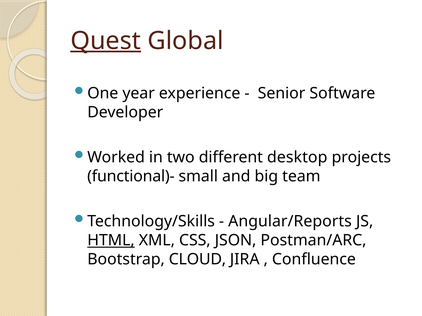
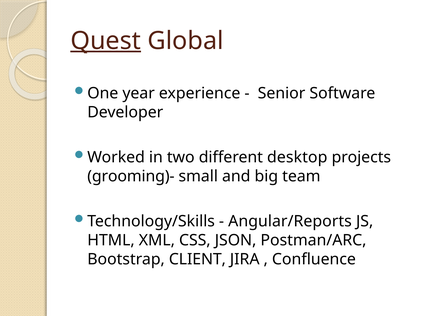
functional)-: functional)- -> grooming)- (131, 177)
HTML underline: present -> none (111, 241)
CLOUD: CLOUD -> CLIENT (197, 260)
